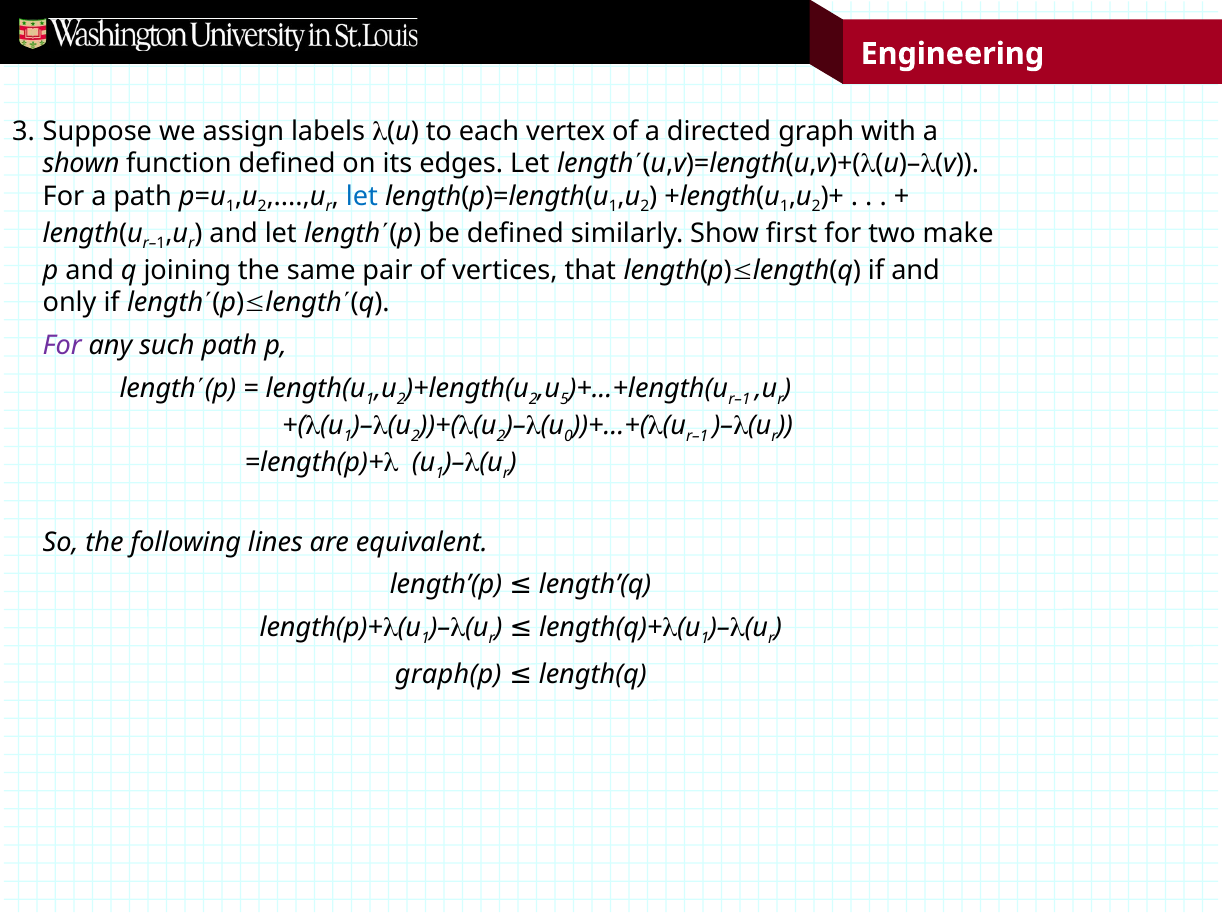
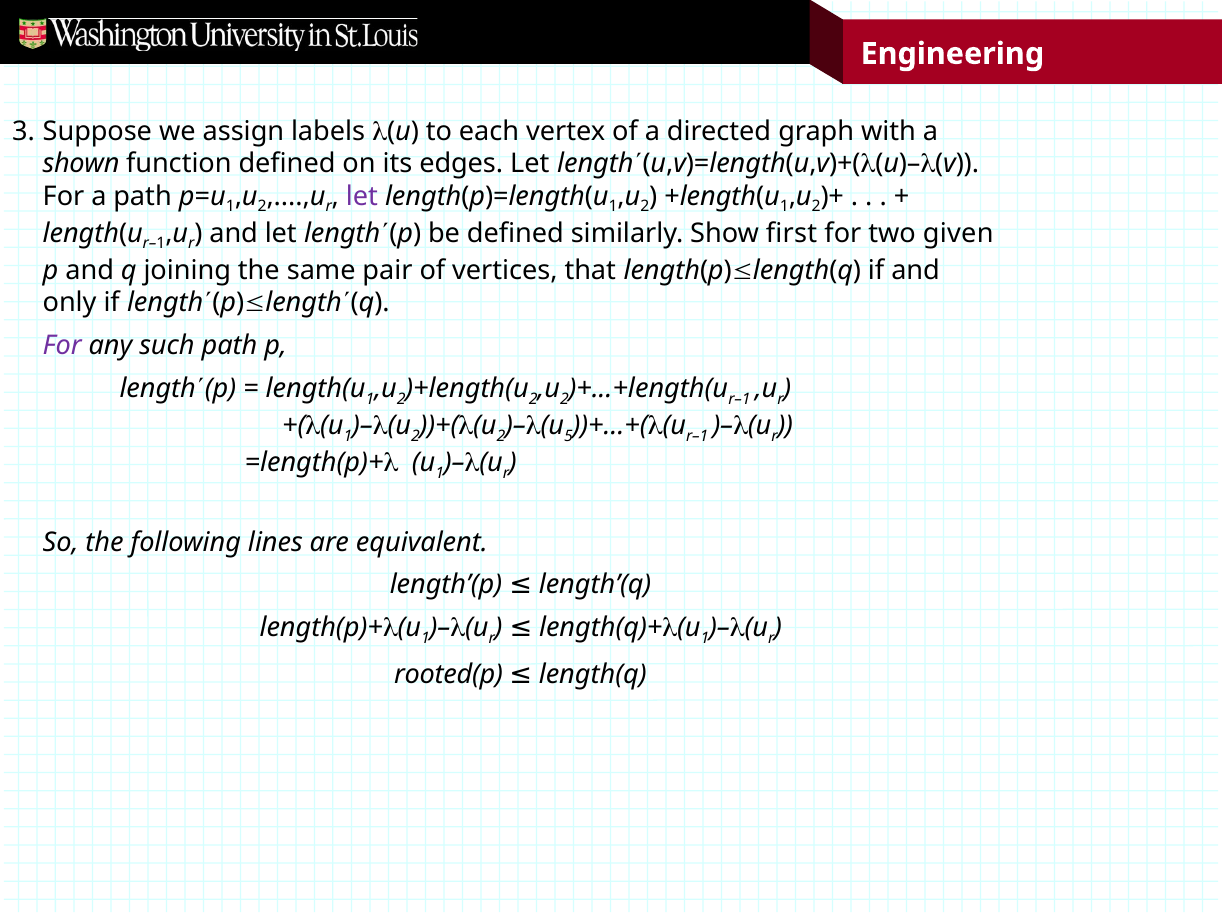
let colour: blue -> purple (362, 196)
make: make -> given (958, 233)
5: 5 -> 2 (564, 399)
0: 0 -> 5 (568, 436)
graph(p: graph(p -> rooted(p (448, 675)
